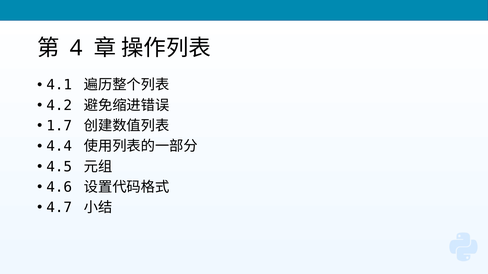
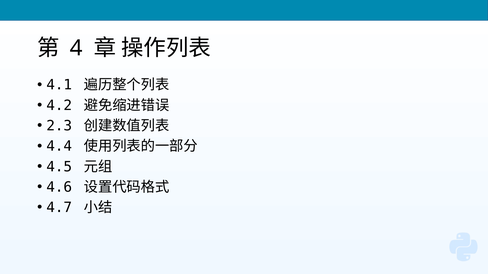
1.7: 1.7 -> 2.3 (59, 126)
